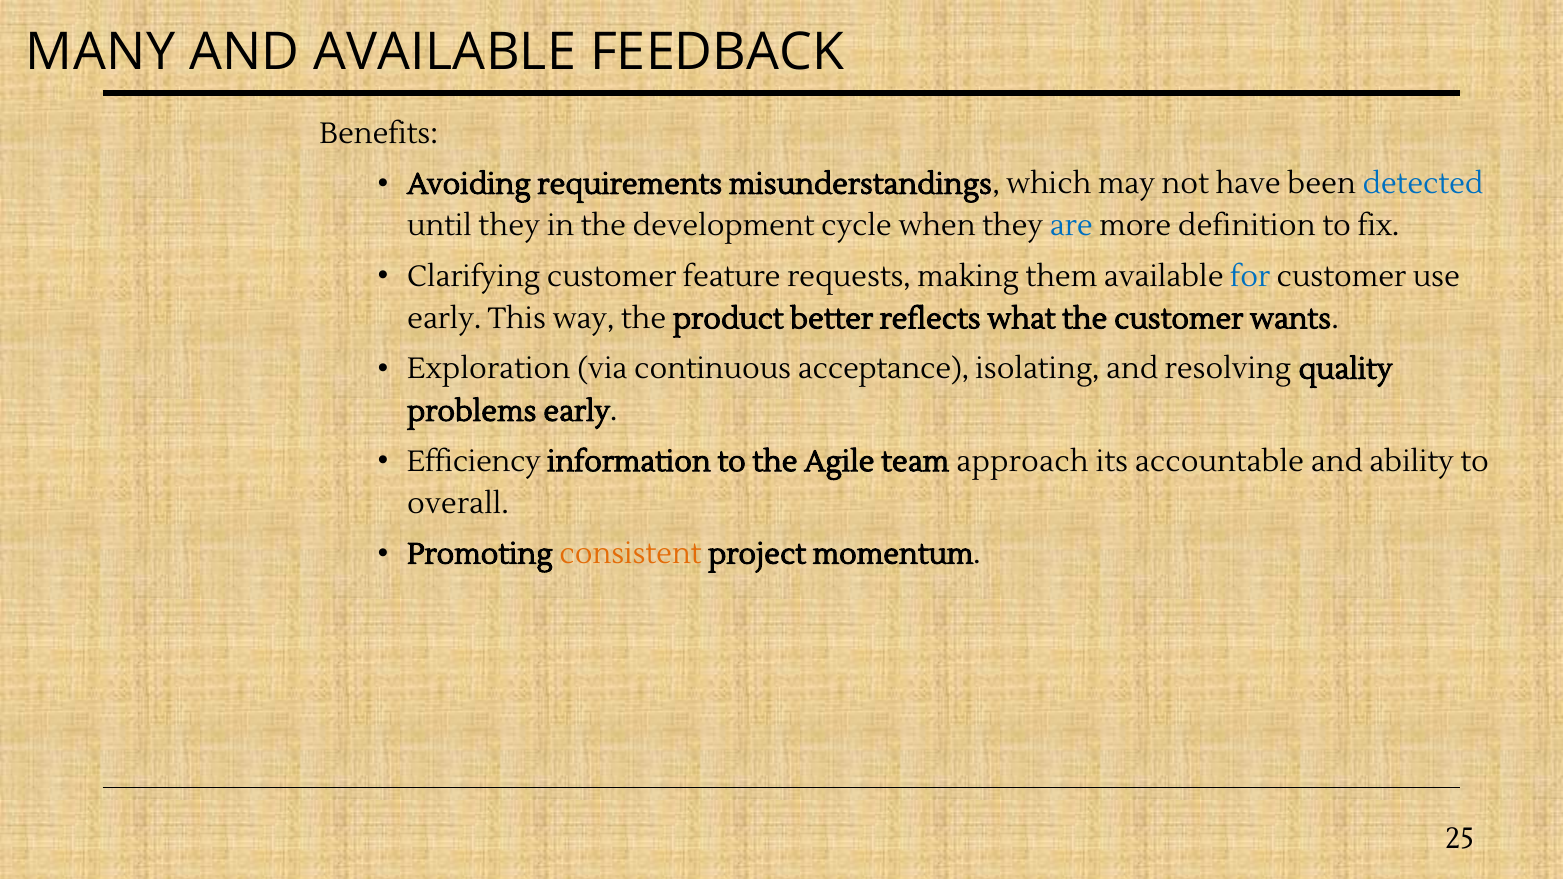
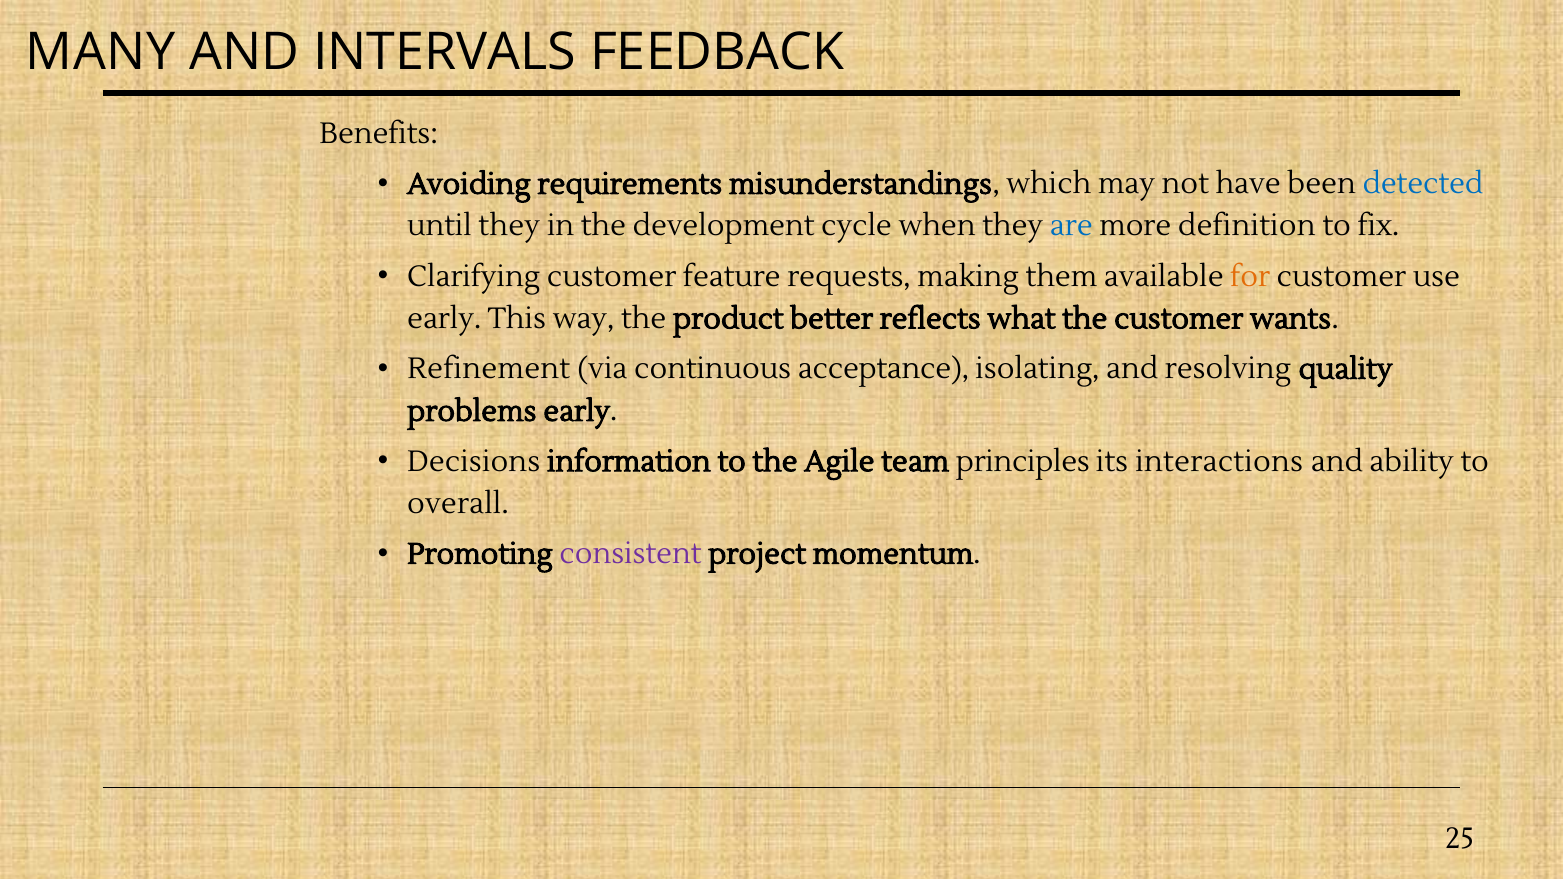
AND AVAILABLE: AVAILABLE -> INTERVALS (445, 52)
for colour: blue -> orange (1250, 277)
Exploration: Exploration -> Refinement (489, 369)
Efficiency: Efficiency -> Decisions (474, 462)
approach: approach -> principles (1023, 462)
accountable: accountable -> interactions (1219, 462)
consistent colour: orange -> purple (630, 554)
